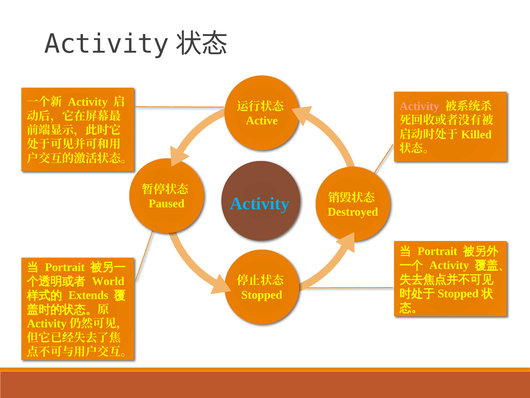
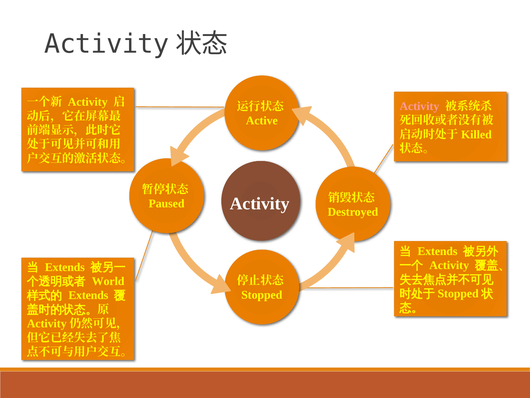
Activity colour: light blue -> white (260, 203)
Portrait: Portrait -> Extends (437, 251)
Portrait: Portrait -> Extends (65, 267)
